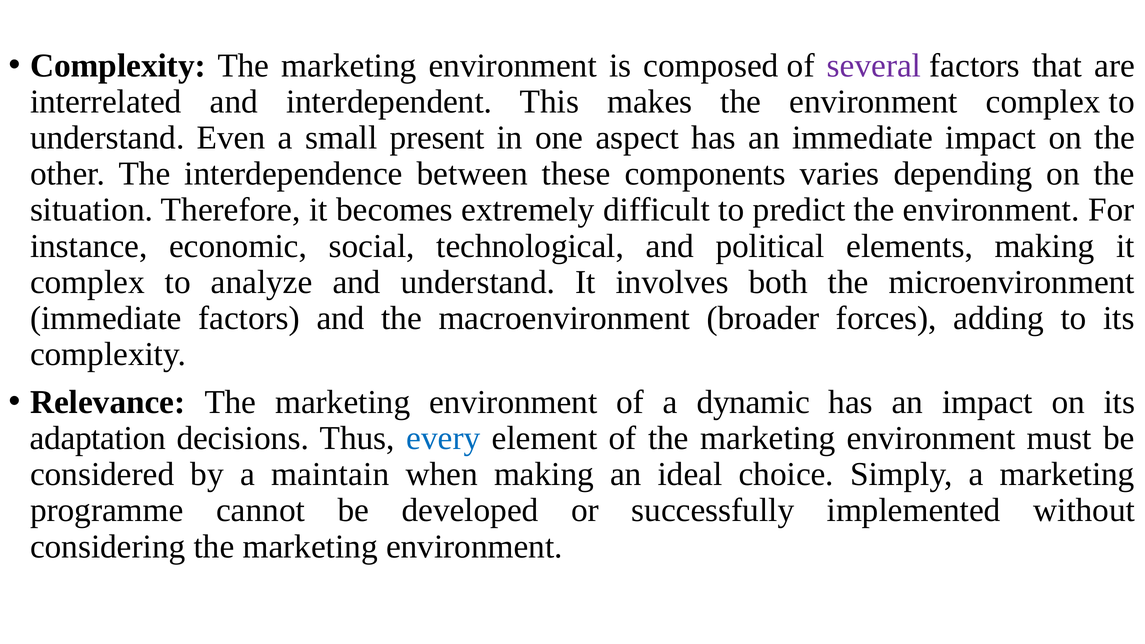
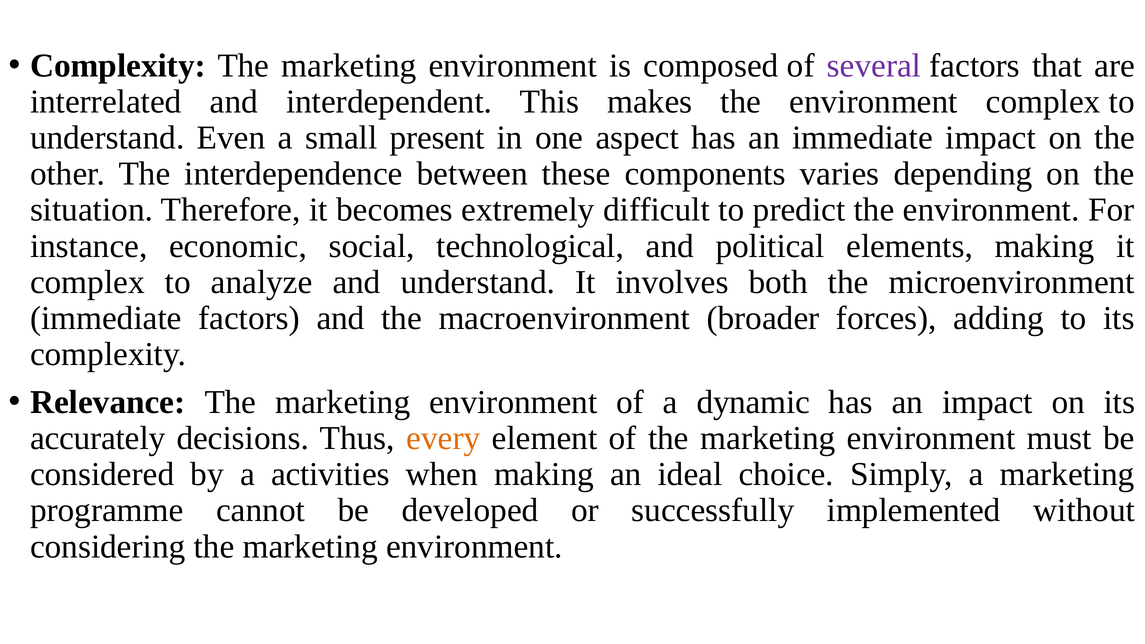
adaptation: adaptation -> accurately (98, 438)
every colour: blue -> orange (443, 438)
maintain: maintain -> activities (330, 474)
